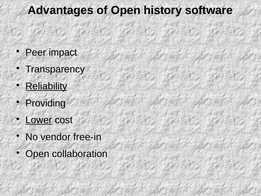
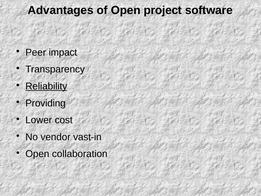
history: history -> project (163, 10)
Lower underline: present -> none (39, 120)
free-in: free-in -> vast-in (87, 137)
